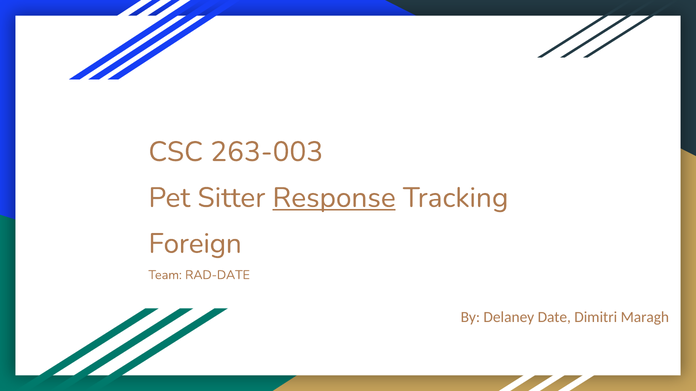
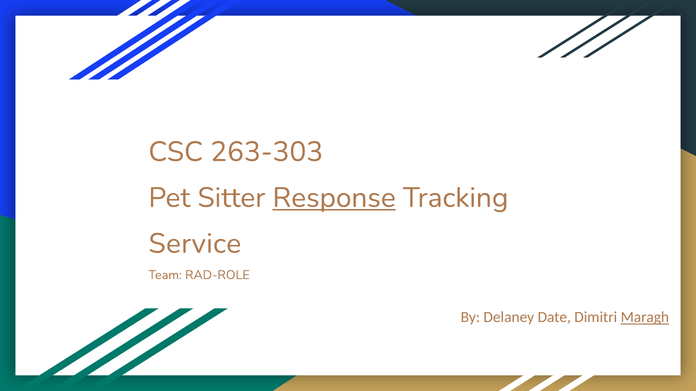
263-003: 263-003 -> 263-303 (267, 152)
Foreign: Foreign -> Service (195, 244)
RAD-DATE: RAD-DATE -> RAD-ROLE (217, 275)
Maragh underline: none -> present (645, 318)
